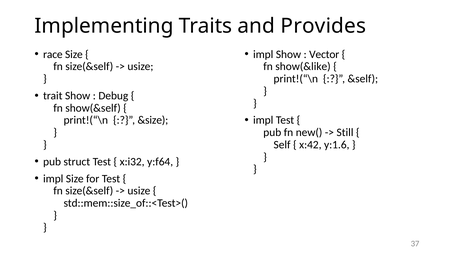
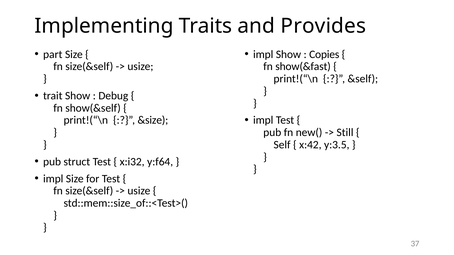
race: race -> part (53, 54)
Vector: Vector -> Copies (324, 54)
show(&like: show(&like -> show(&fast (303, 67)
y:1.6: y:1.6 -> y:3.5 (337, 145)
